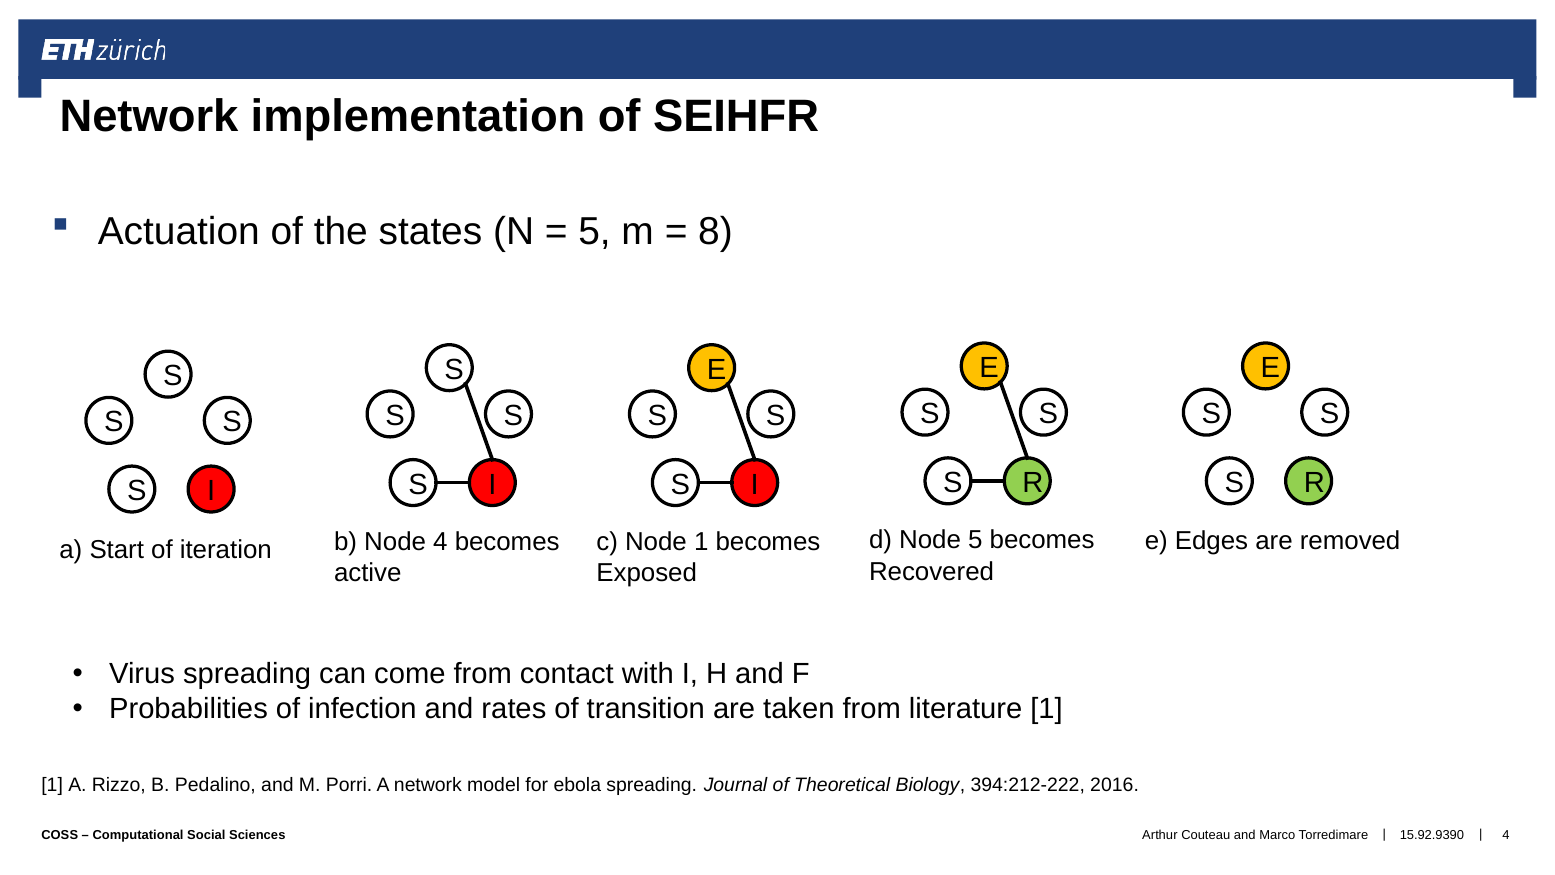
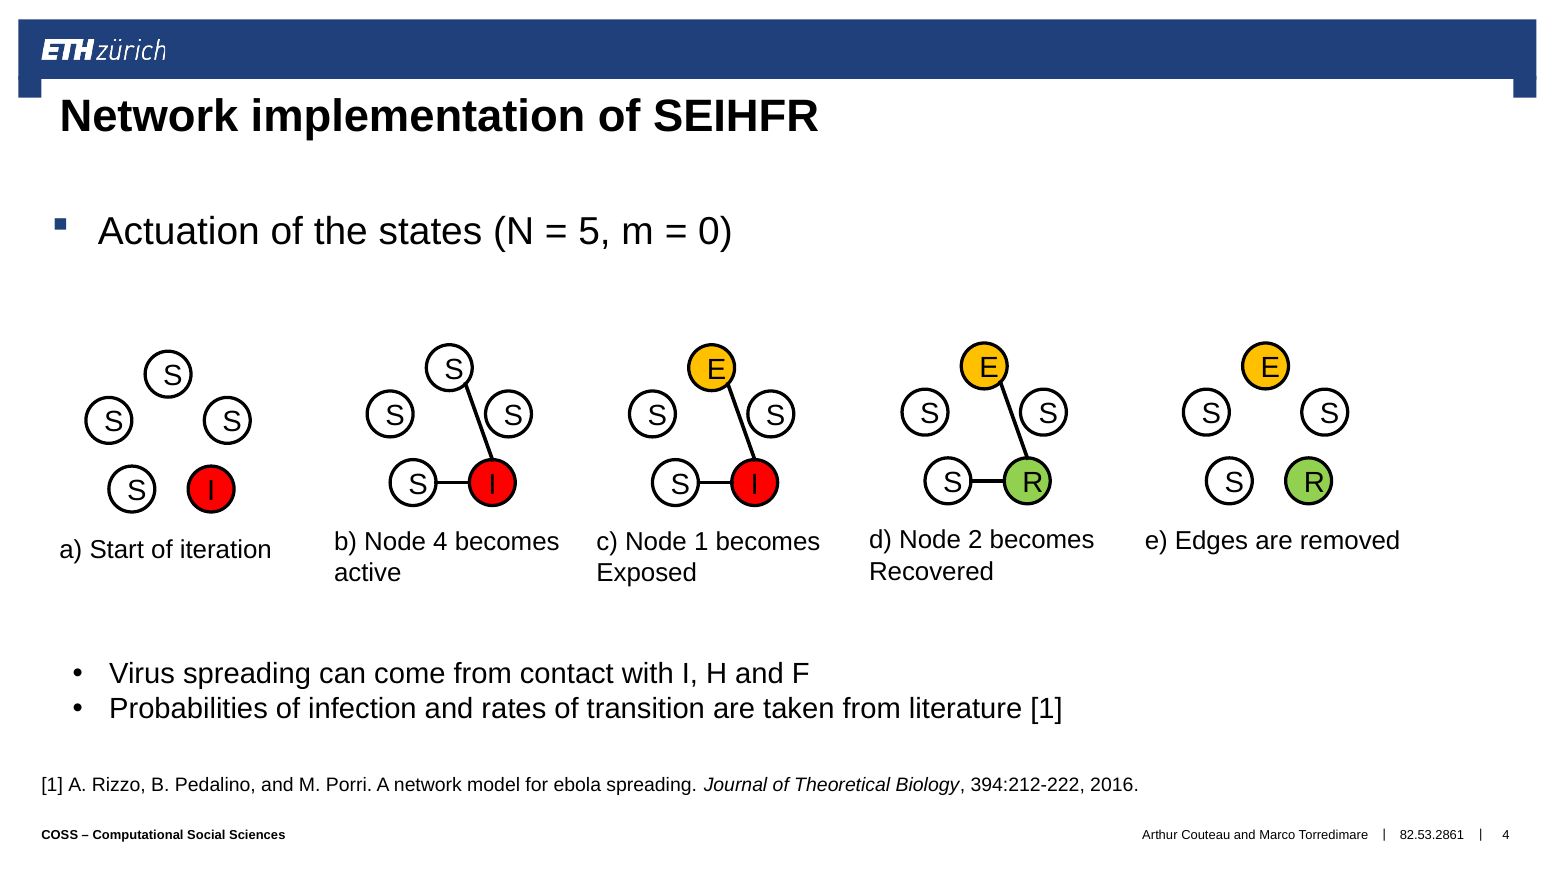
8: 8 -> 0 (716, 232)
Node 5: 5 -> 2 (975, 540)
15.92.9390: 15.92.9390 -> 82.53.2861 (1432, 836)
